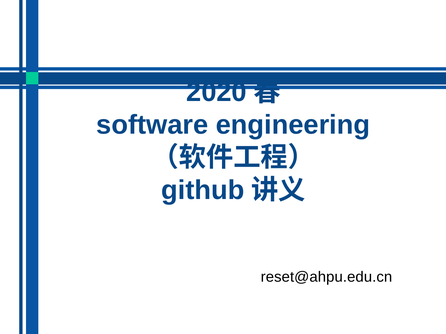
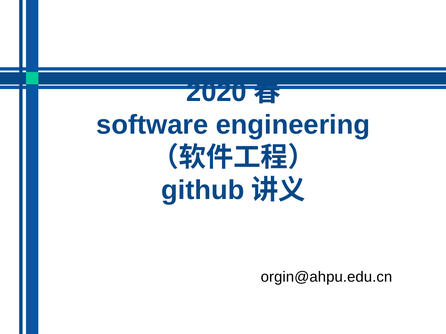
reset@ahpu.edu.cn: reset@ahpu.edu.cn -> orgin@ahpu.edu.cn (326, 277)
